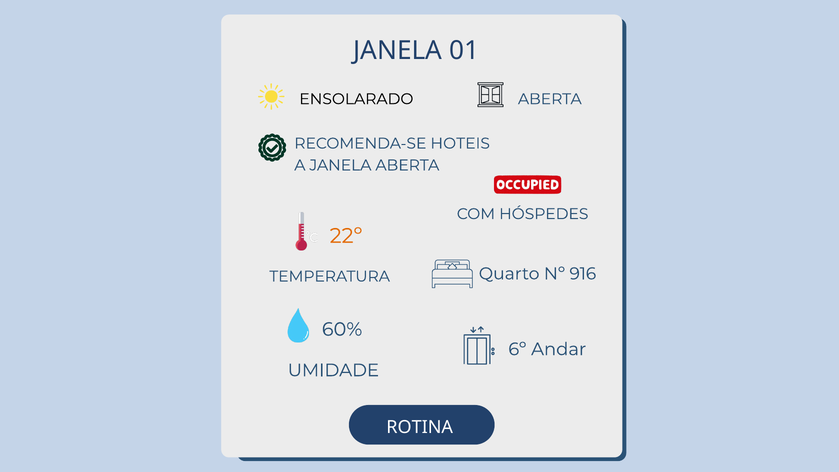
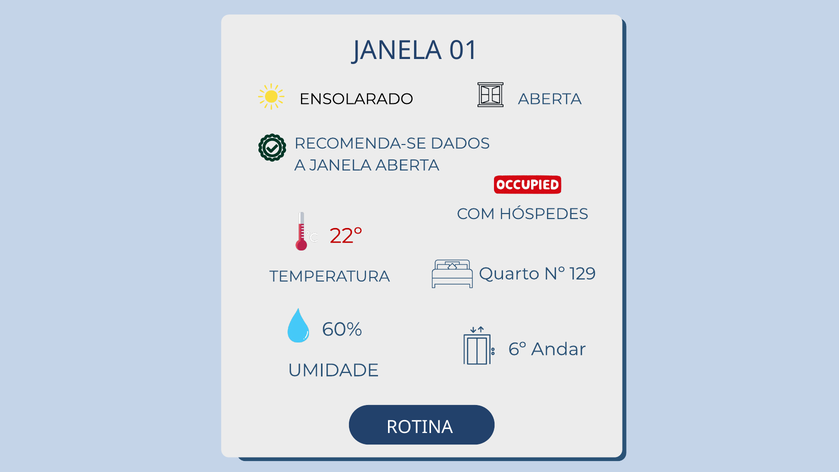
HOTEIS: HOTEIS -> DADOS (460, 143)
22º colour: orange -> red (346, 236)
916: 916 -> 129 (583, 274)
